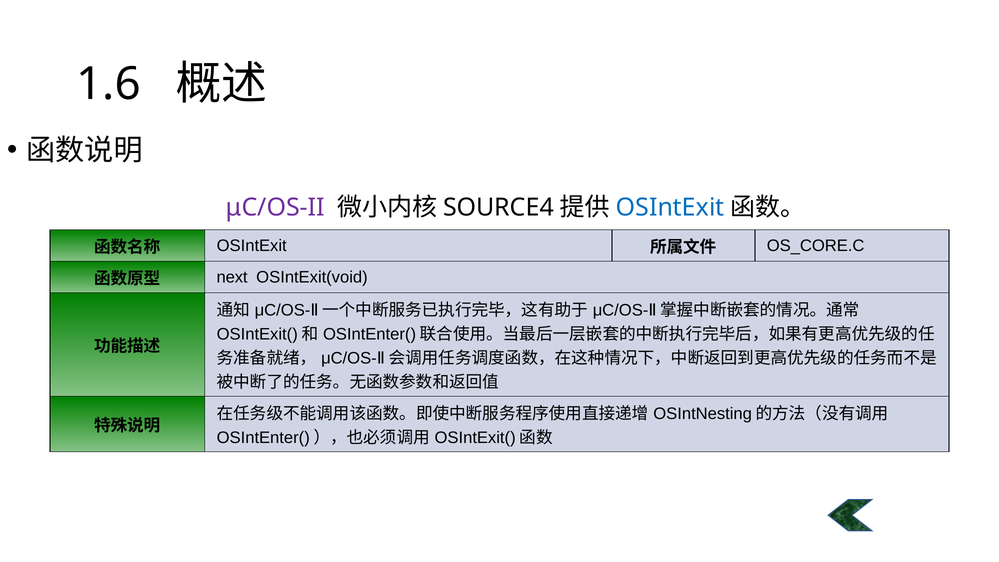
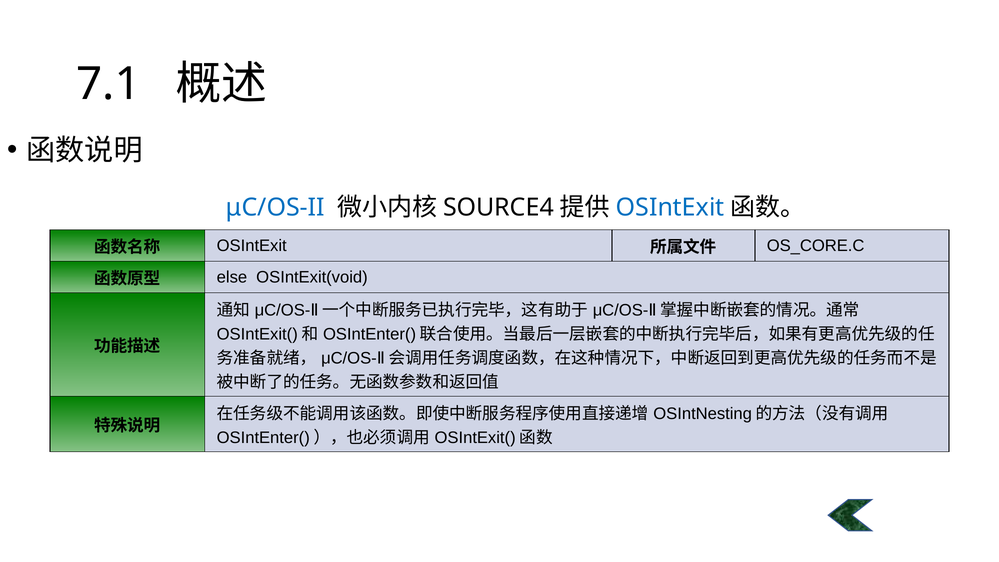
1.6: 1.6 -> 7.1 (108, 84)
μC/OS-II colour: purple -> blue (275, 208)
next: next -> else (232, 277)
